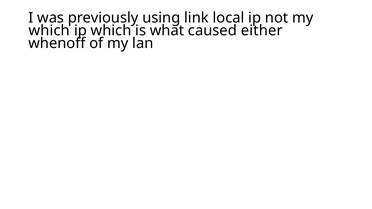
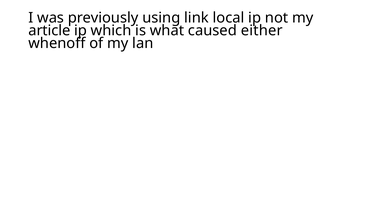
which: which -> article (49, 31)
